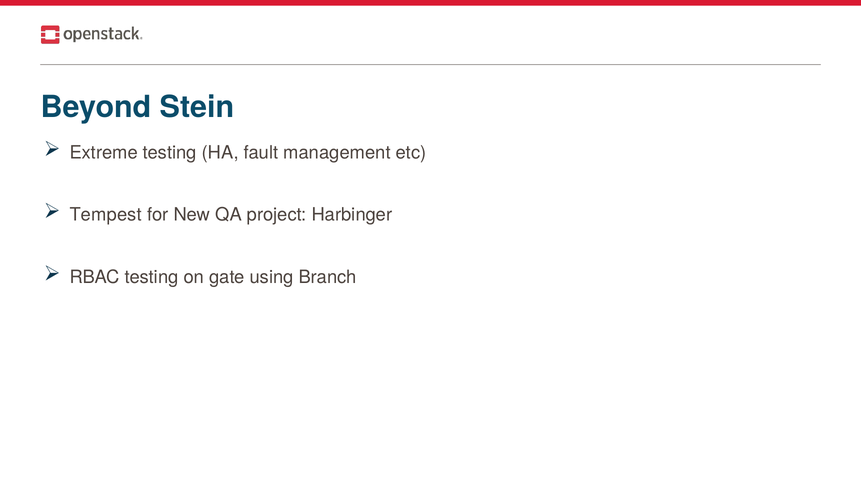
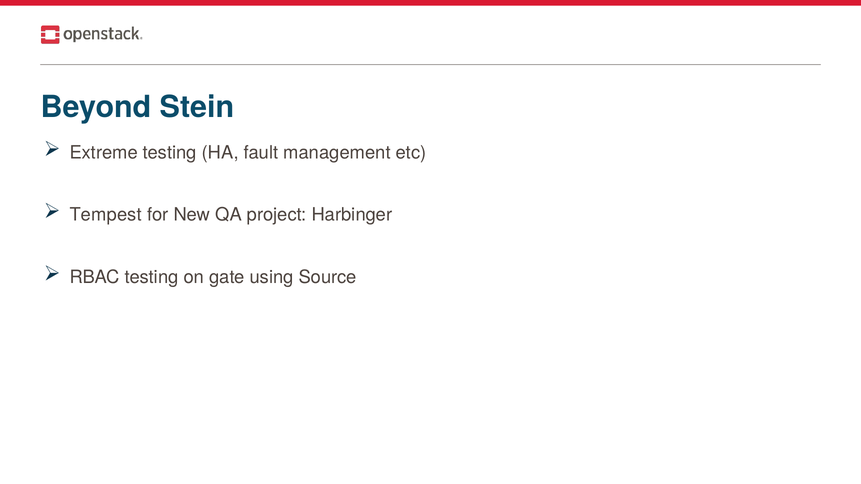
Branch: Branch -> Source (328, 277)
